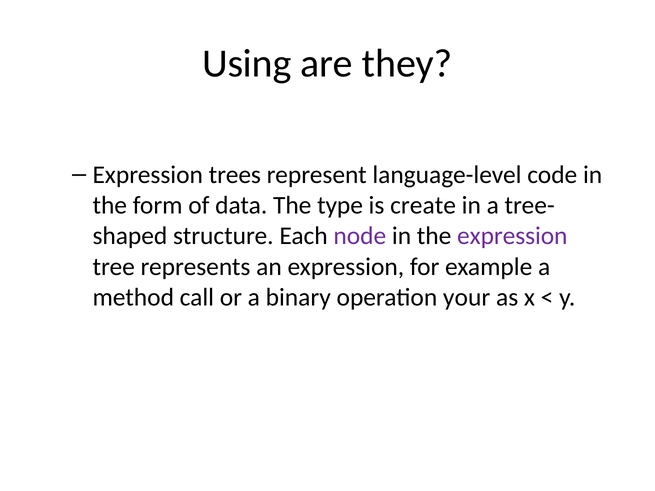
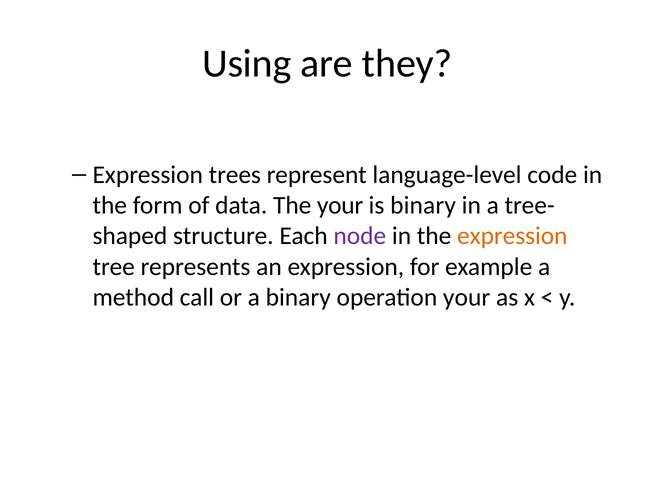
The type: type -> your (340, 206)
is create: create -> binary (423, 206)
expression colour: purple -> orange (512, 236)
